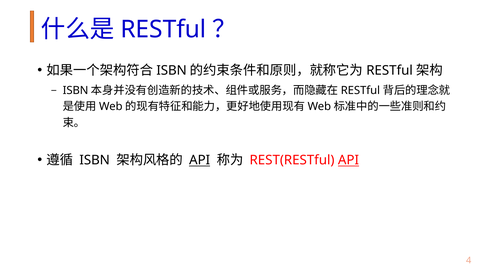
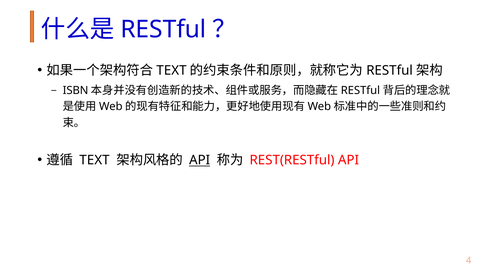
ISBN: ISBN -> TEXT (171, 71)
ISBN: ISBN -> TEXT (95, 160)
API underline: present -> none (348, 160)
